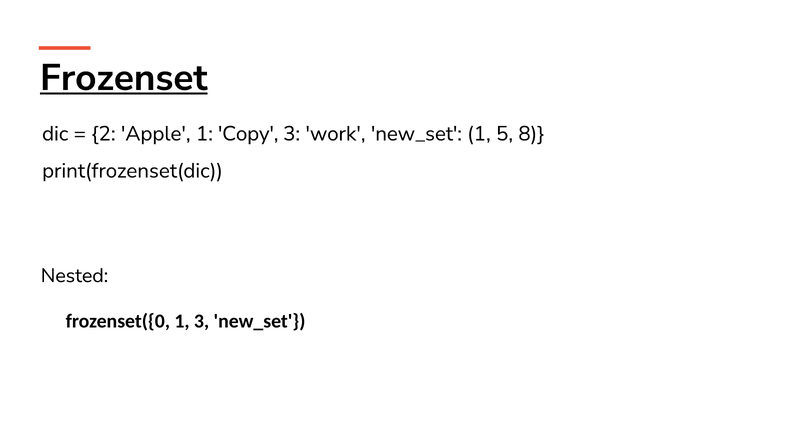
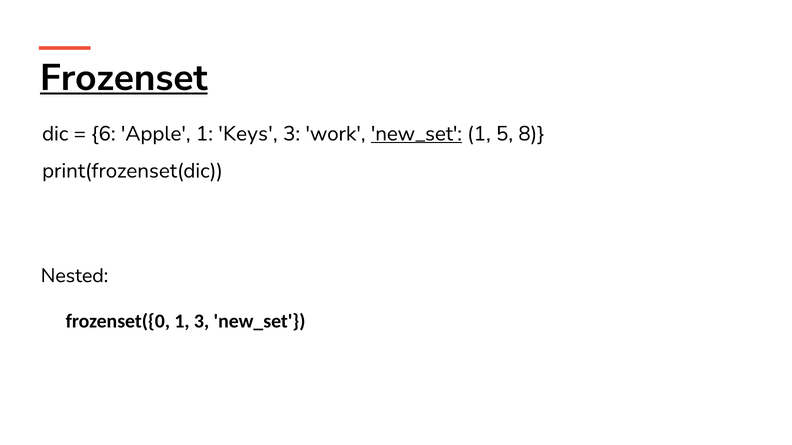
2: 2 -> 6 (103, 134)
Copy: Copy -> Keys (248, 134)
new_set underline: none -> present (416, 134)
